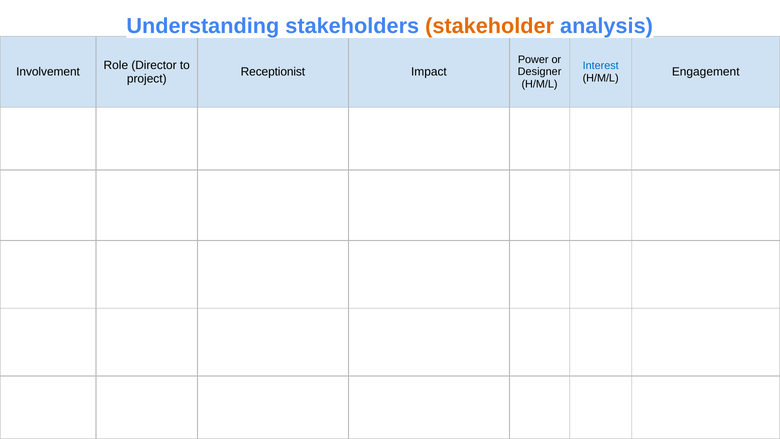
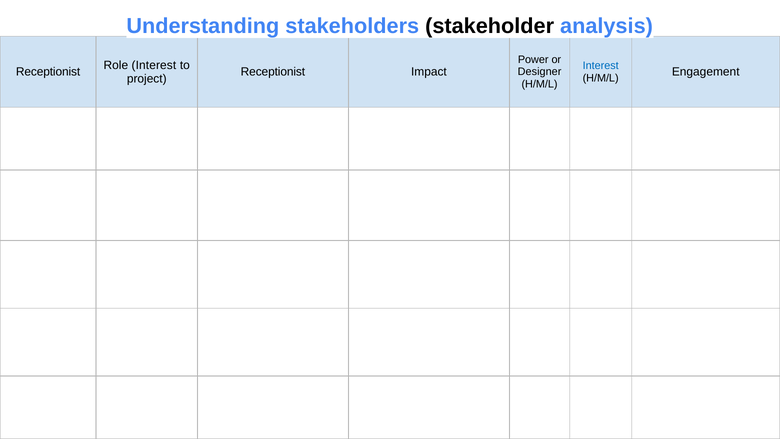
stakeholder colour: orange -> black (490, 26)
Role Director: Director -> Interest (154, 65)
Involvement: Involvement -> Receptionist (48, 72)
